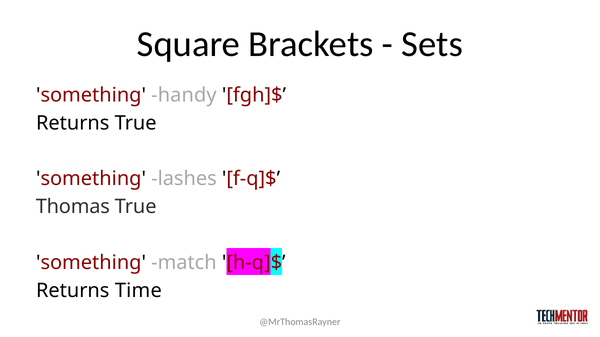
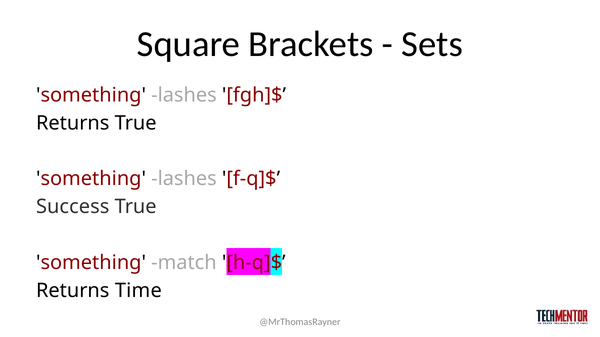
handy: handy -> lashes (184, 95)
Thomas: Thomas -> Success (73, 207)
